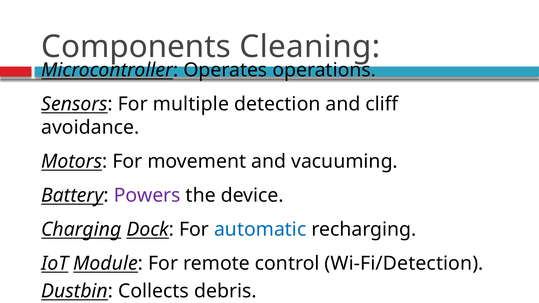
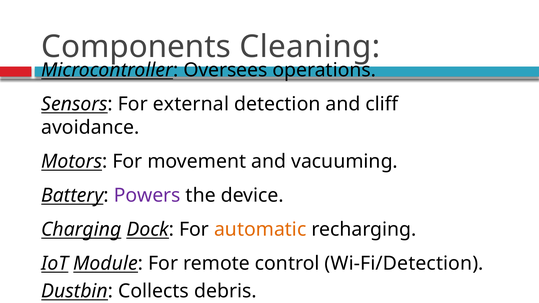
Operates: Operates -> Oversees (225, 70)
multiple: multiple -> external (191, 104)
automatic colour: blue -> orange (260, 230)
